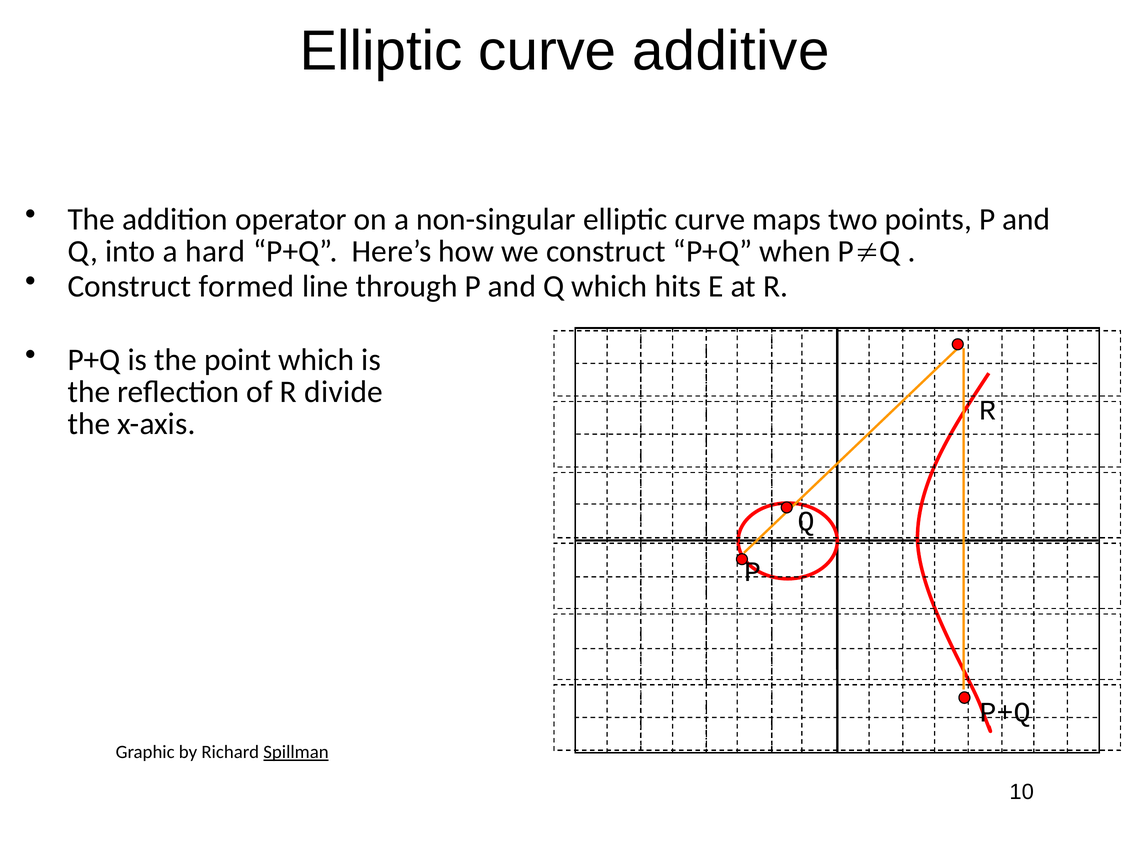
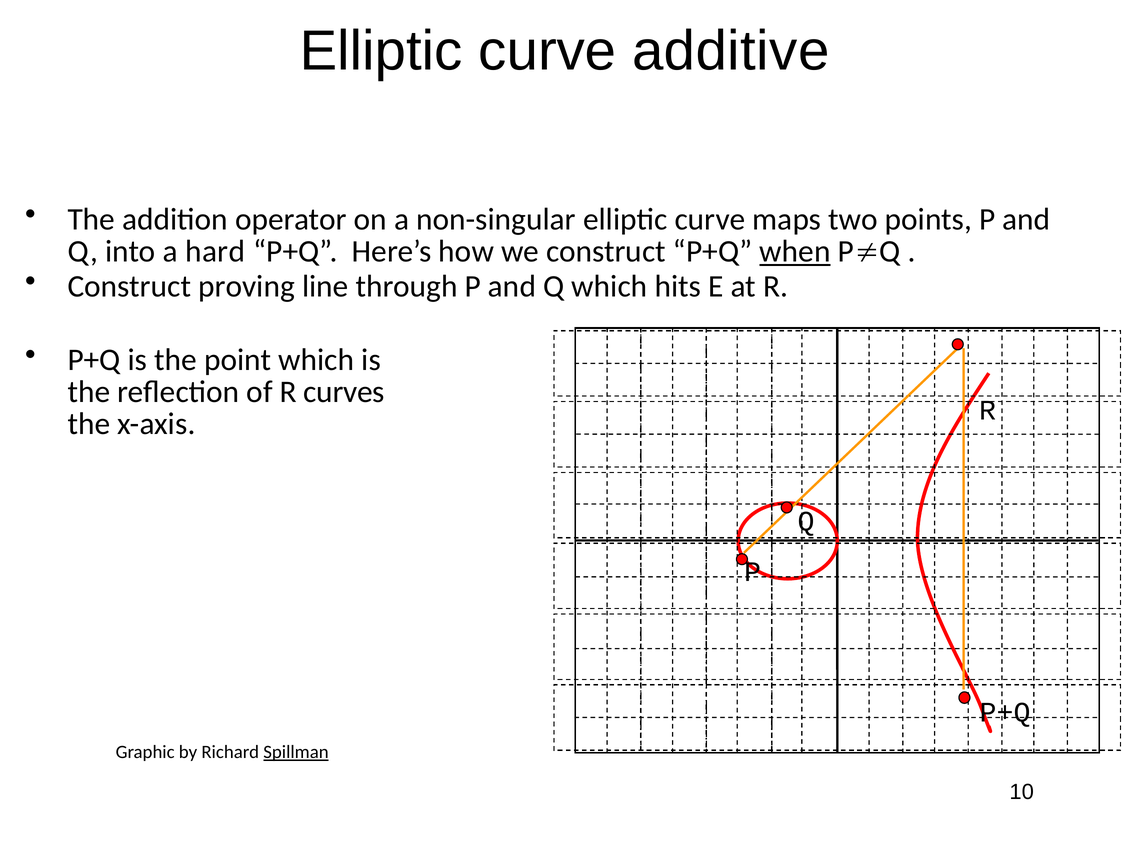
when underline: none -> present (795, 251)
formed: formed -> proving (247, 287)
divide: divide -> curves (344, 392)
